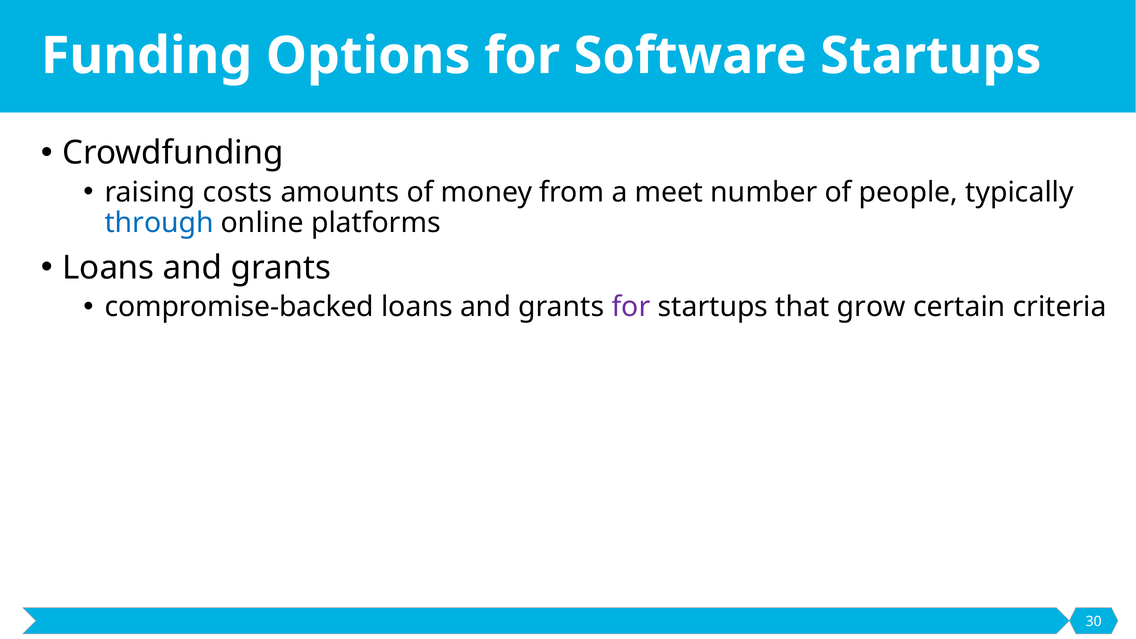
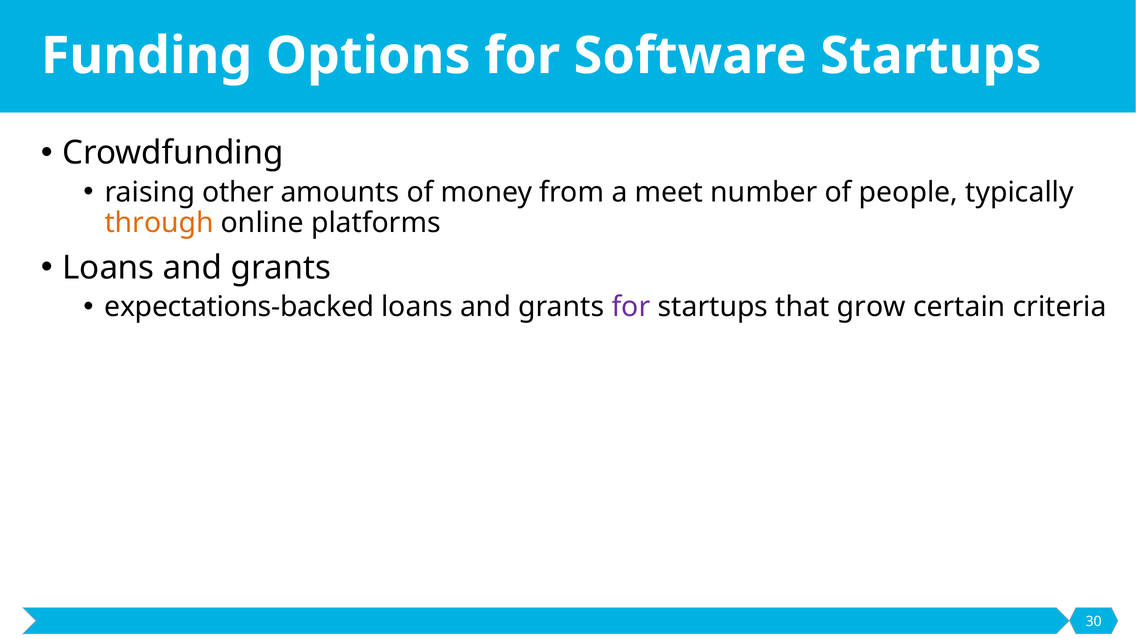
costs: costs -> other (238, 192)
through colour: blue -> orange (159, 223)
compromise-backed: compromise-backed -> expectations-backed (239, 307)
